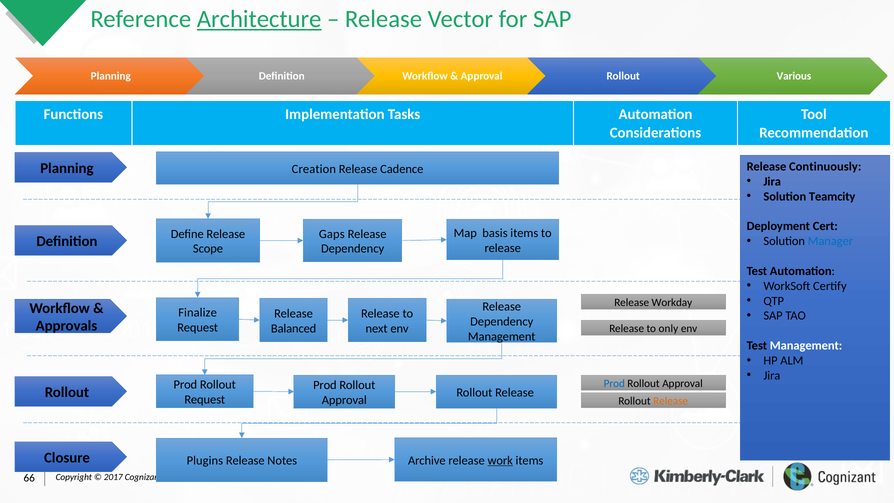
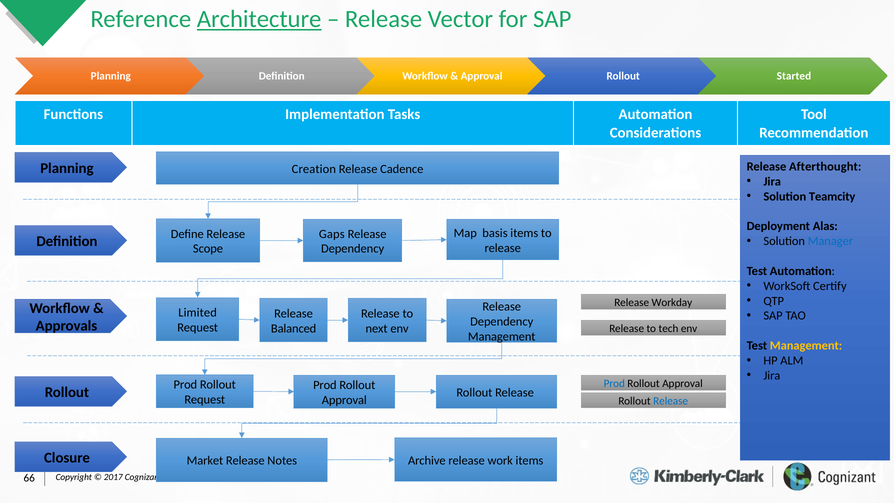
Various: Various -> Started (794, 76)
Continuously: Continuously -> Afterthought (825, 167)
Cert: Cert -> Alas (825, 226)
Finalize: Finalize -> Limited (198, 313)
only: only -> tech (668, 329)
Management colour: white -> yellow (806, 346)
Release colour: orange -> blue (671, 401)
Plugins: Plugins -> Market (205, 461)
work underline: present -> none (500, 460)
